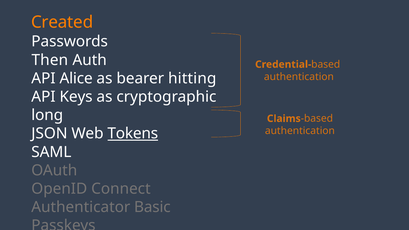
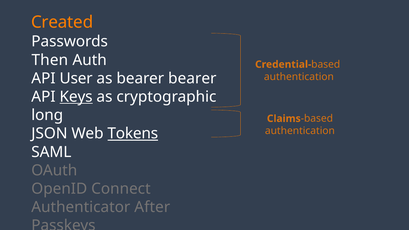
Alice: Alice -> User (76, 78)
bearer hitting: hitting -> bearer (192, 78)
Keys underline: none -> present (76, 97)
Basic: Basic -> After (152, 207)
